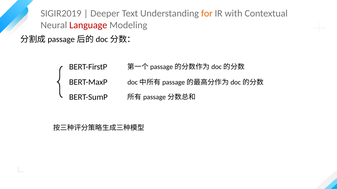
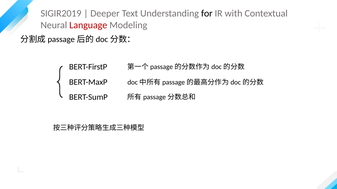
for colour: orange -> black (207, 14)
